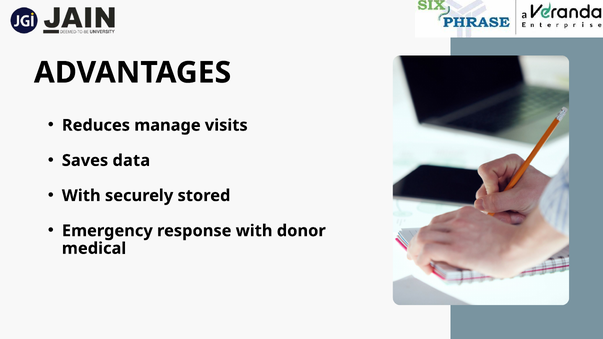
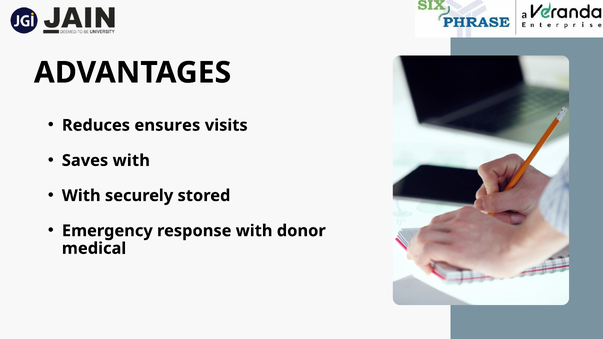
manage: manage -> ensures (167, 125)
Saves data: data -> with (131, 161)
